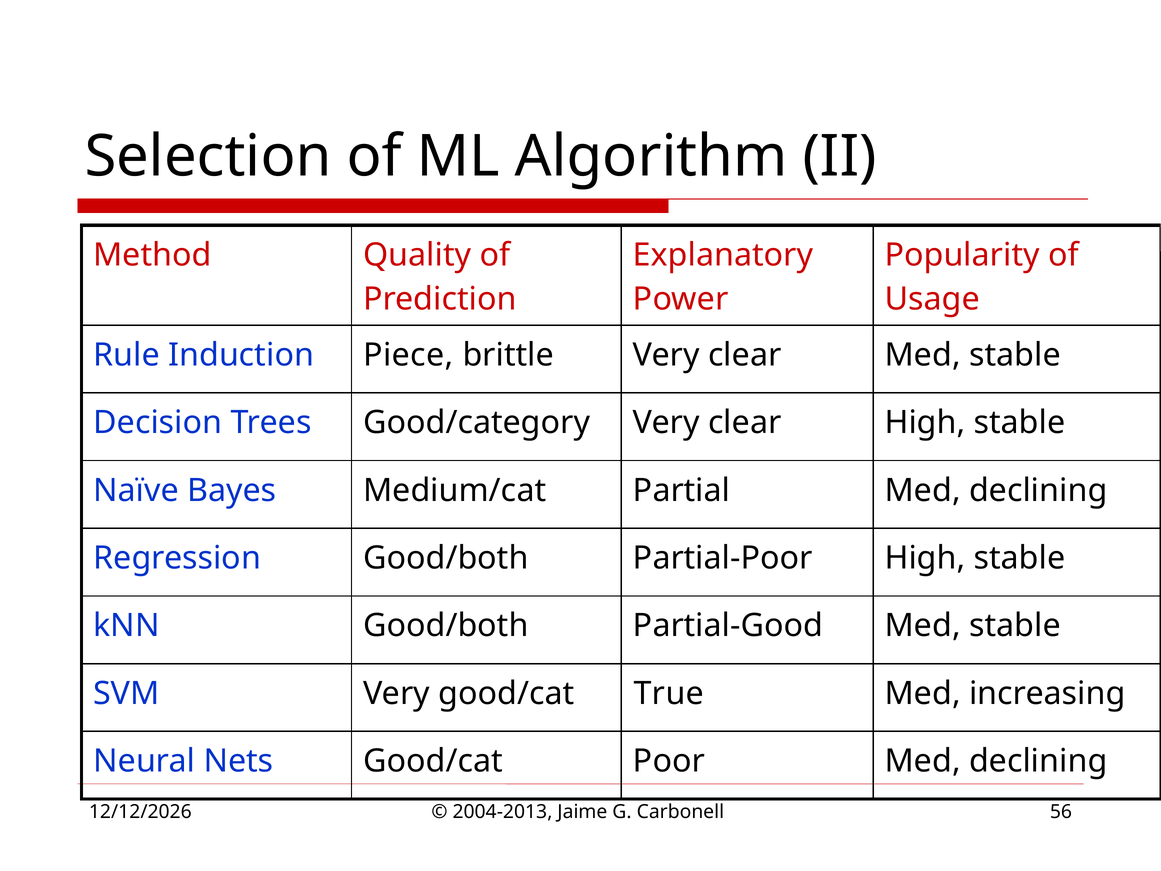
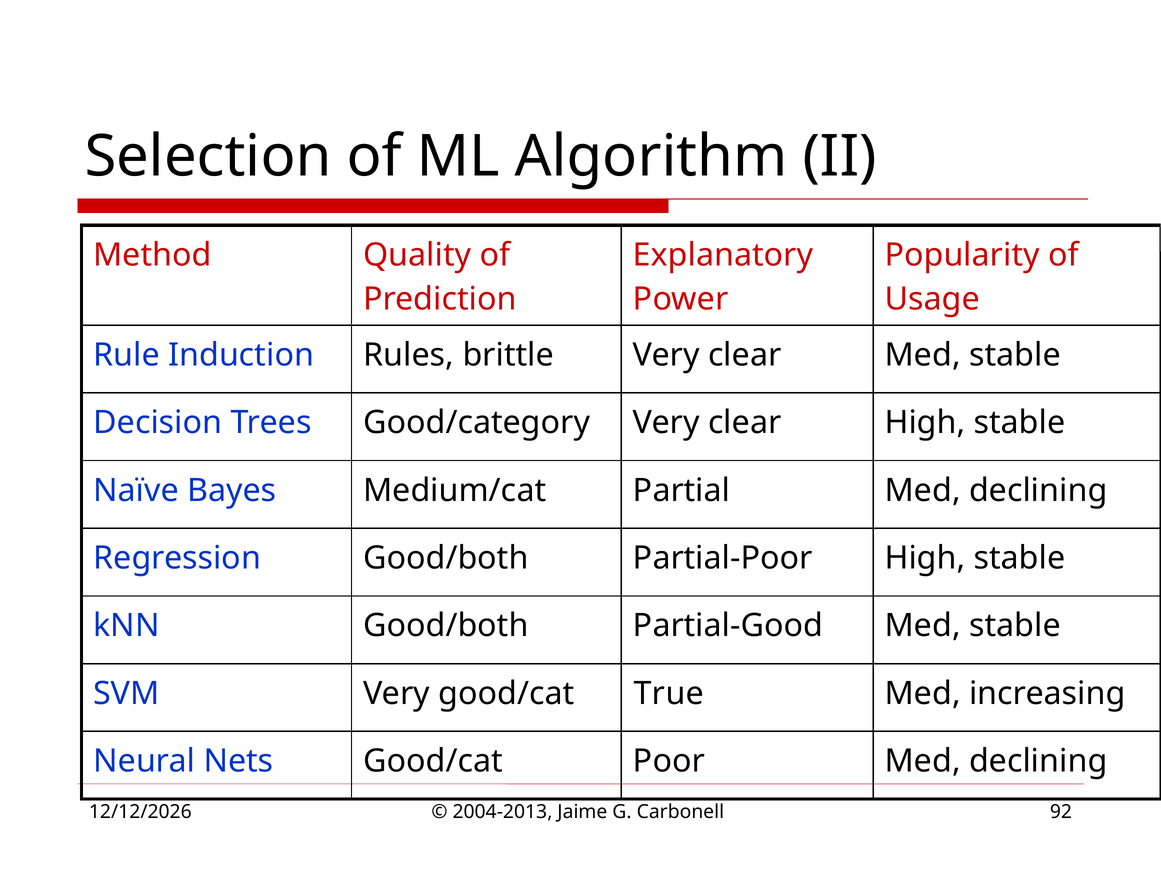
Piece: Piece -> Rules (409, 355)
56: 56 -> 92 (1061, 812)
